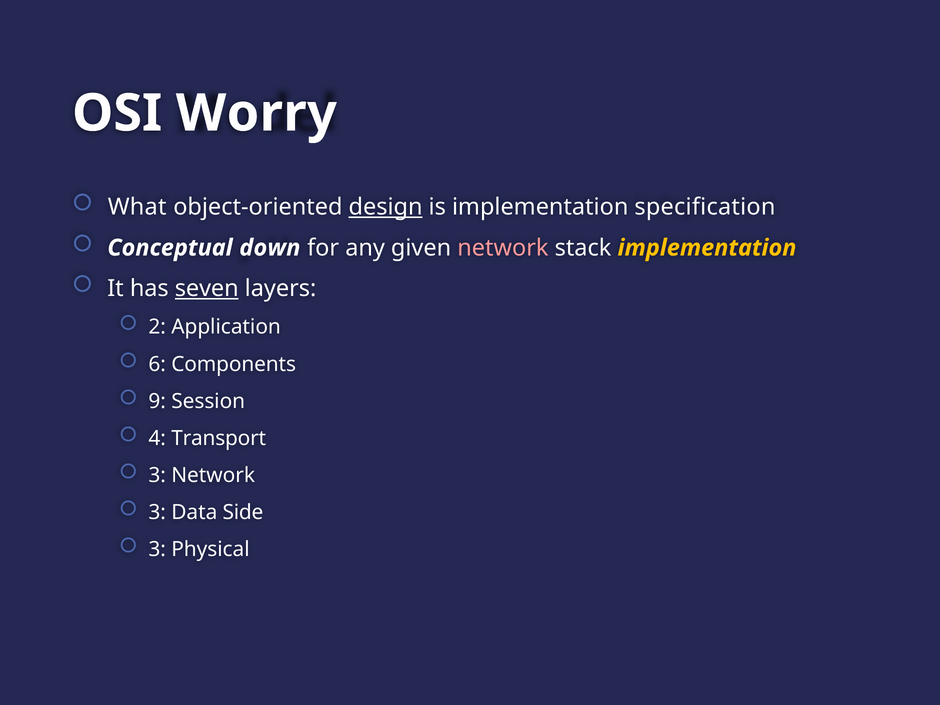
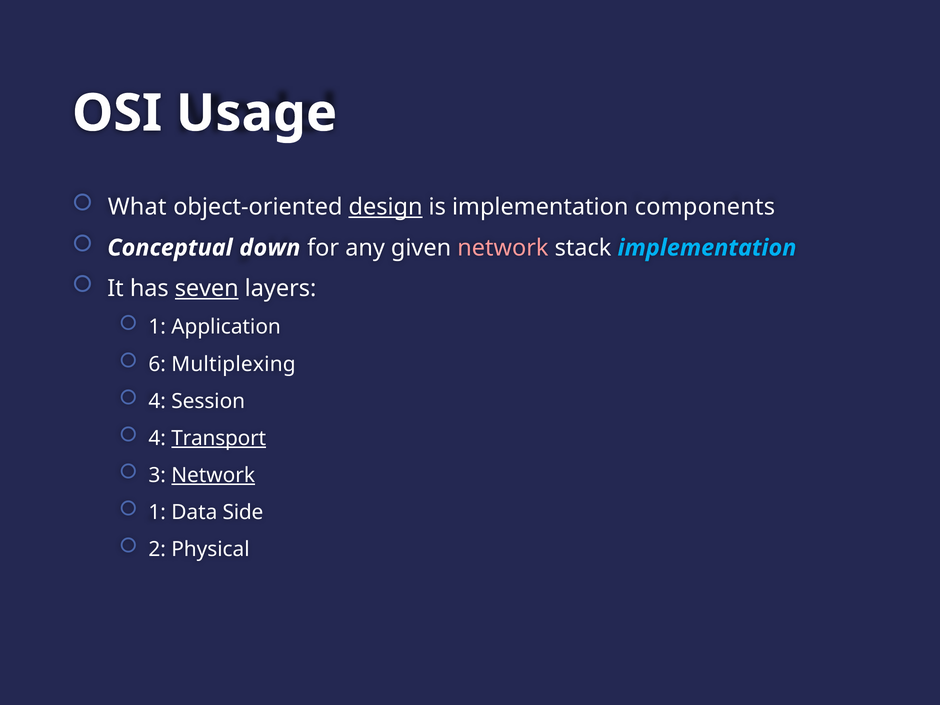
Worry: Worry -> Usage (256, 113)
specification: specification -> components (705, 207)
implementation colour: yellow -> light blue (707, 248)
2: 2 -> 1 (157, 327)
Components: Components -> Multiplexing (233, 364)
9: 9 -> 4 (157, 401)
Transport underline: none -> present (219, 438)
Network underline: none -> present (213, 475)
3: 3 -> 1 (157, 512)
3: 3 -> 2 (157, 550)
